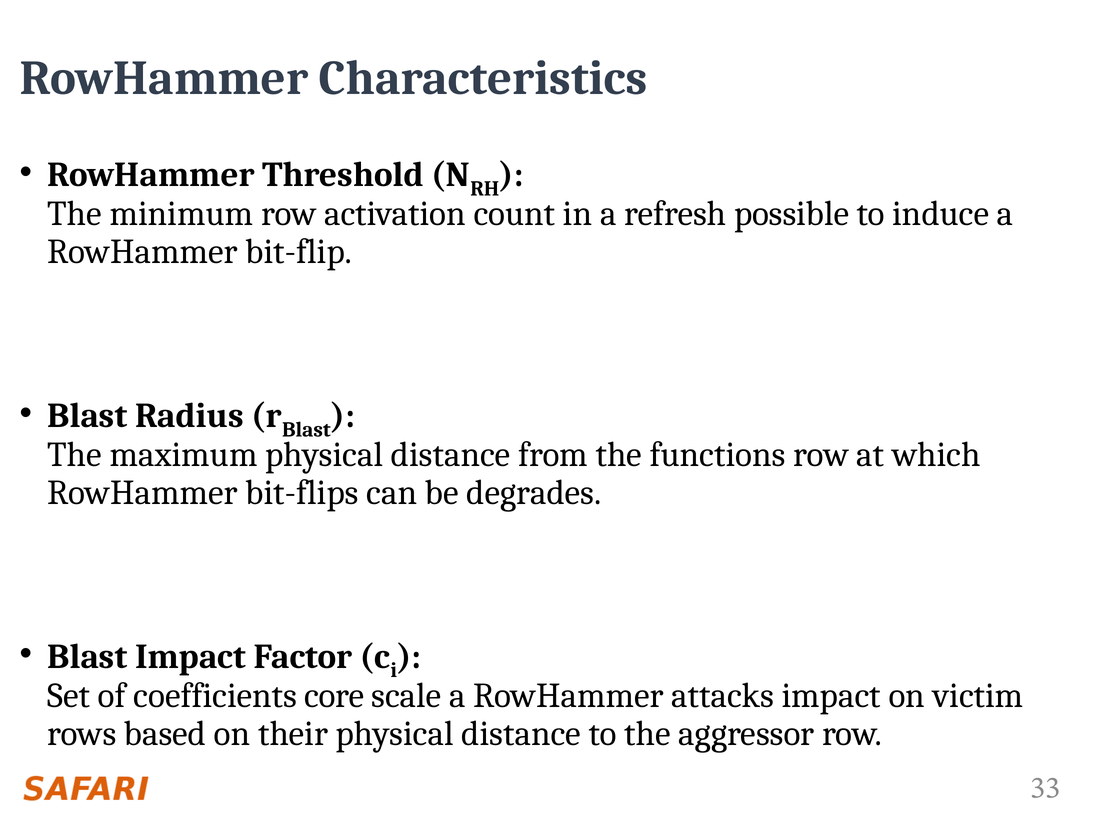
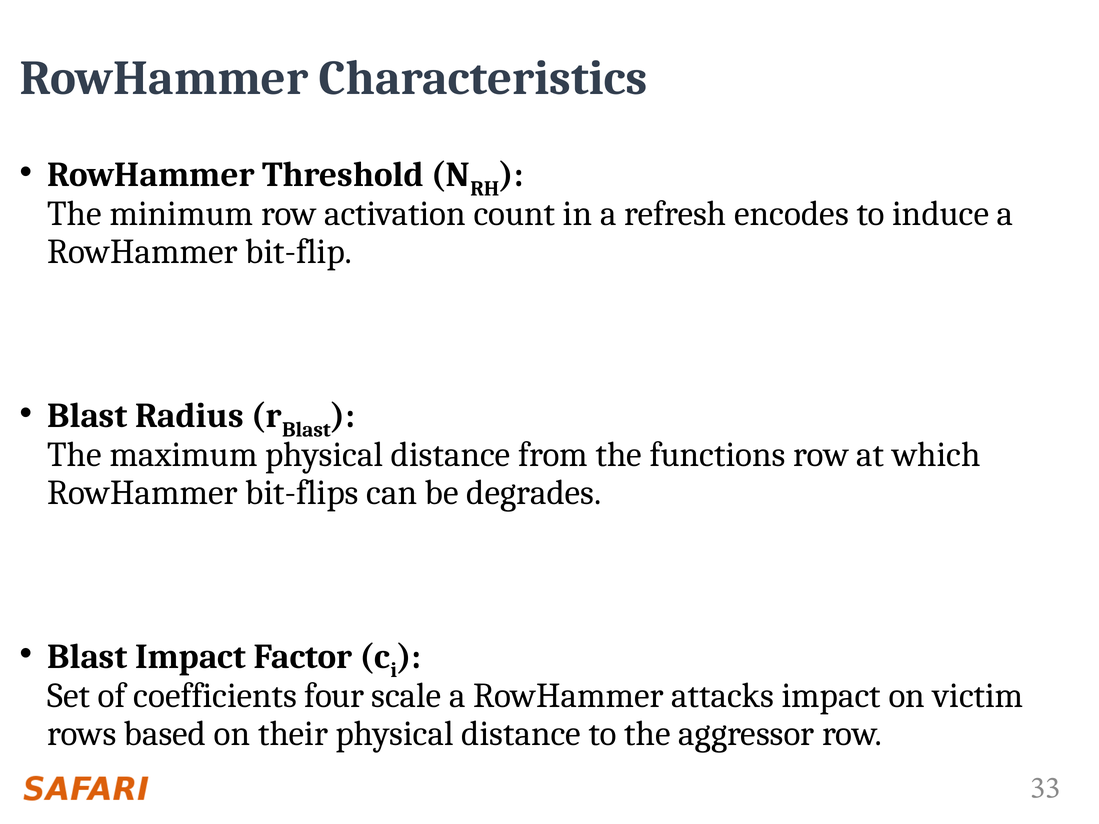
possible: possible -> encodes (791, 214)
core: core -> four (334, 696)
